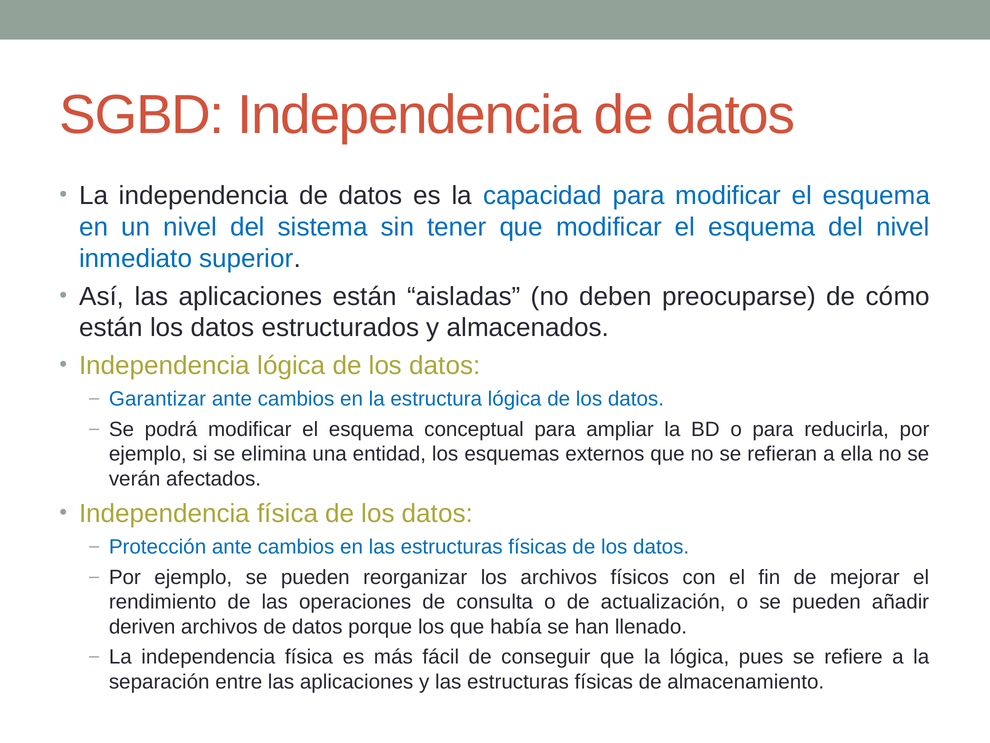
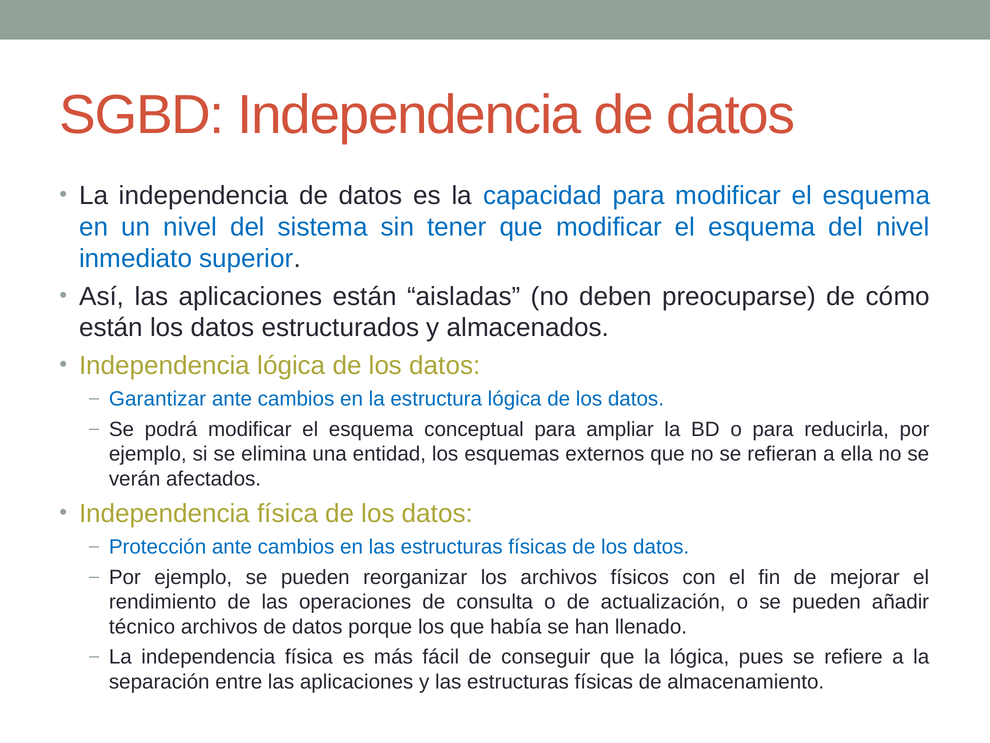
deriven: deriven -> técnico (142, 626)
